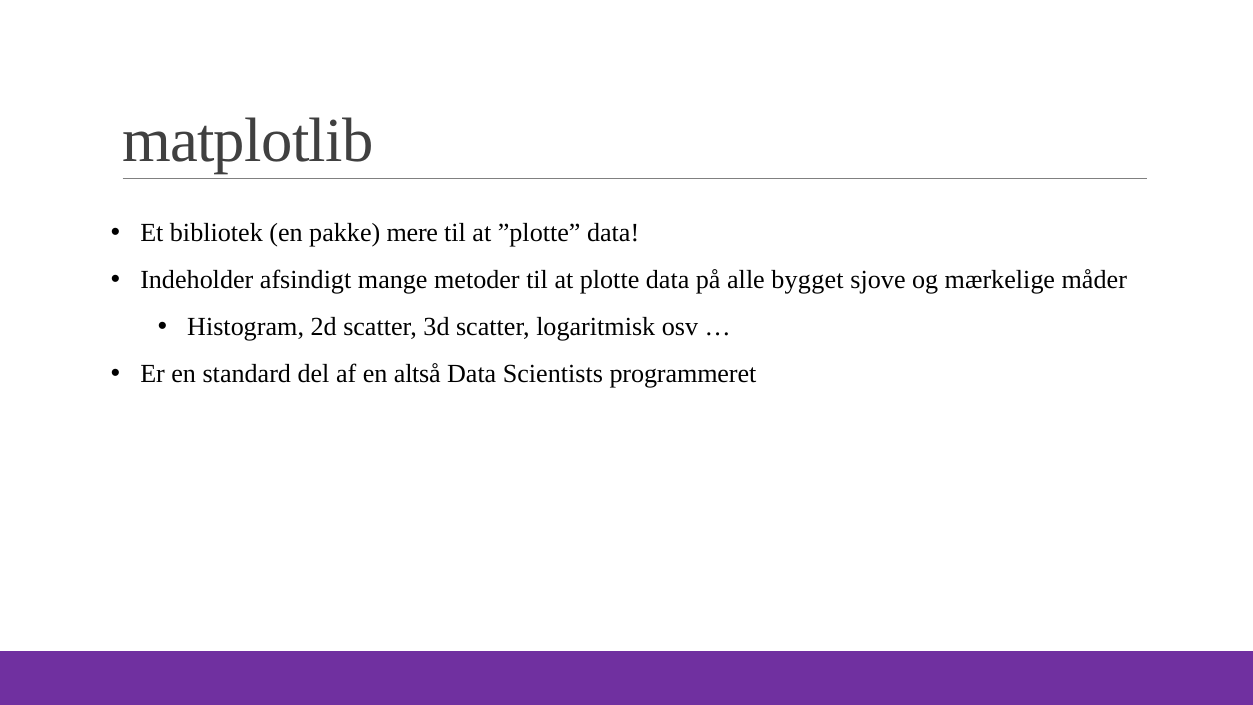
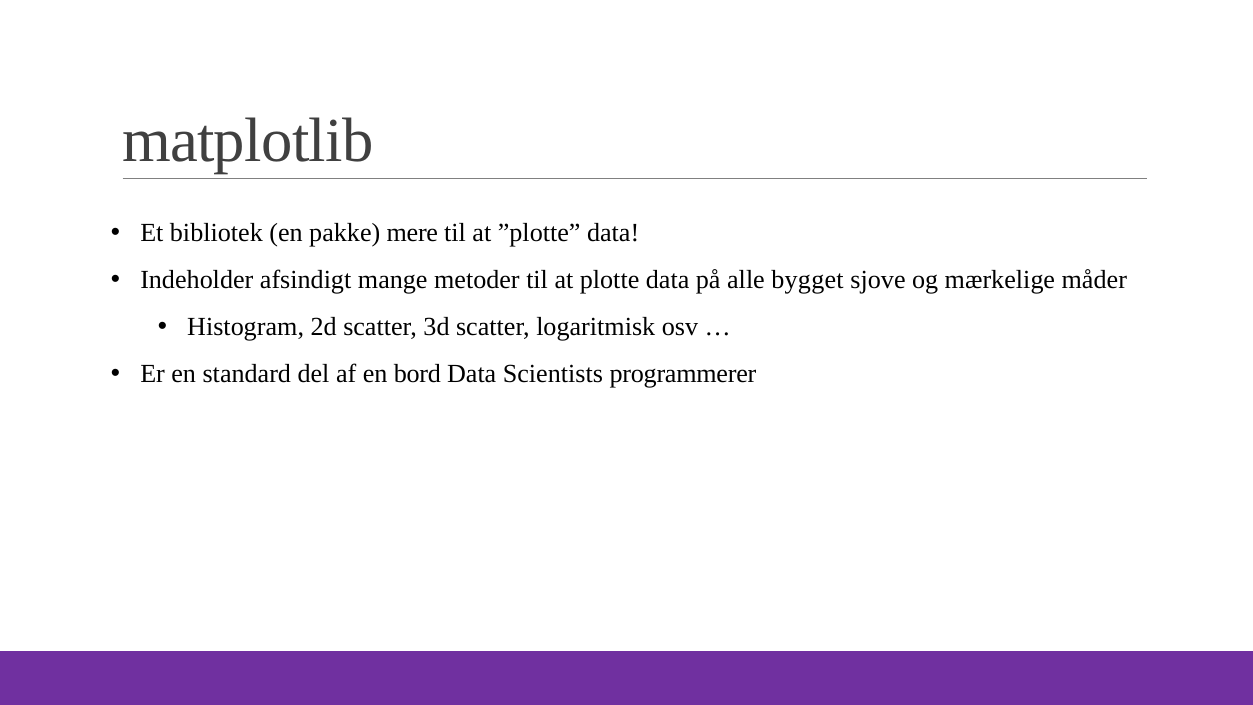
altså: altså -> bord (417, 374)
programmeret: programmeret -> programmerer (683, 374)
